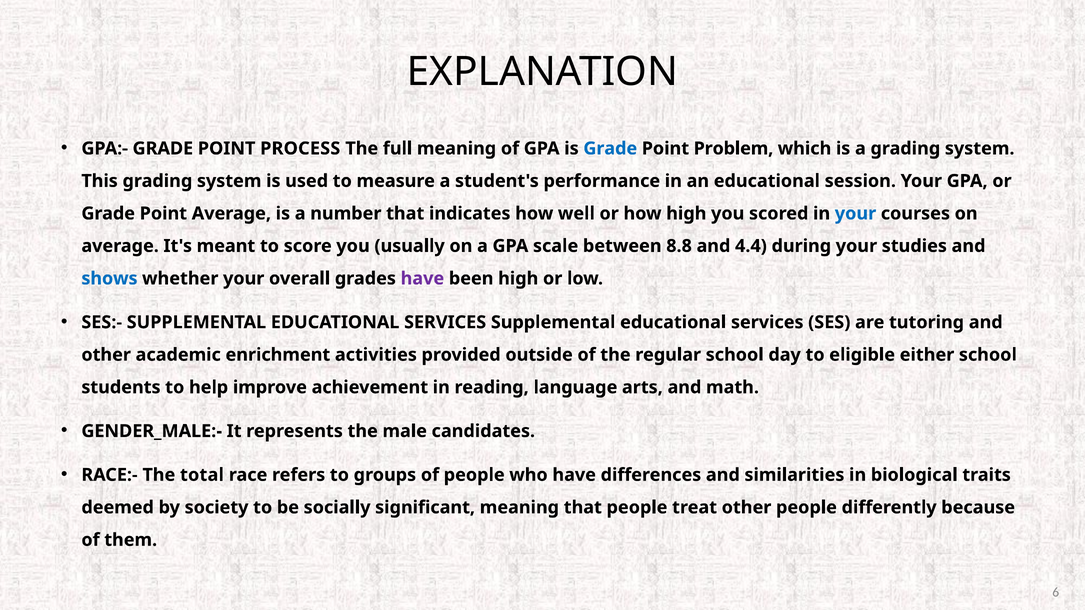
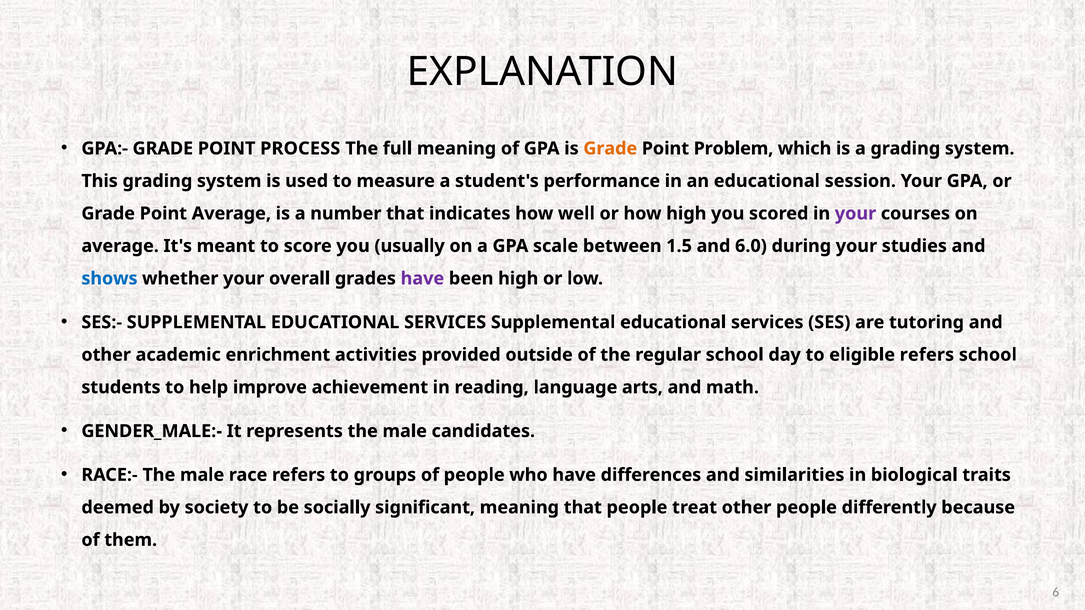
Grade colour: blue -> orange (610, 149)
your colour: blue -> purple (855, 214)
8.8: 8.8 -> 1.5 (679, 246)
4.4: 4.4 -> 6.0 (751, 246)
eligible either: either -> refers (927, 355)
RACE:- The total: total -> male (202, 475)
